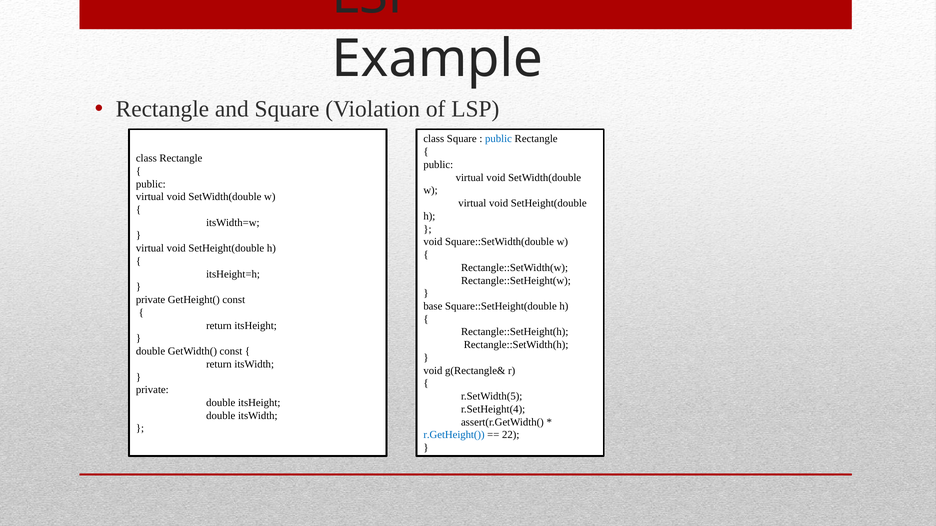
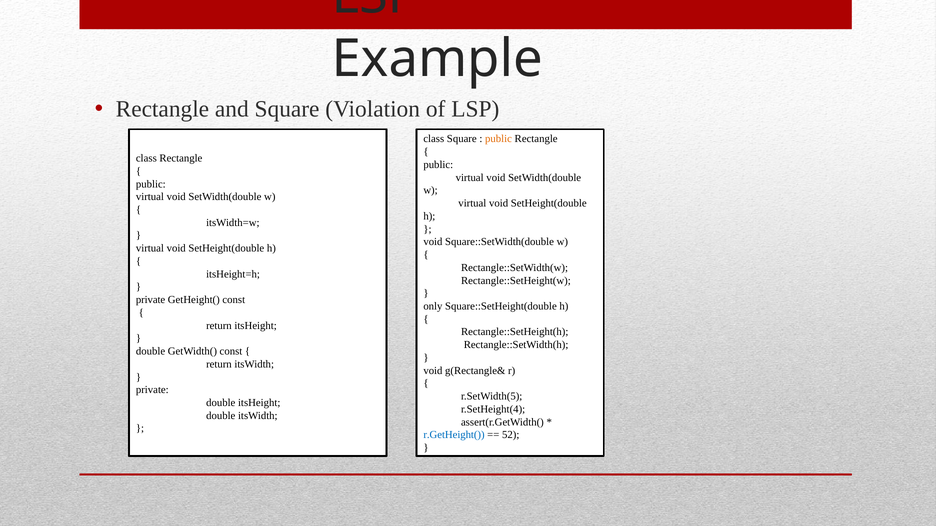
public colour: blue -> orange (498, 139)
base: base -> only (433, 306)
22: 22 -> 52 (511, 435)
